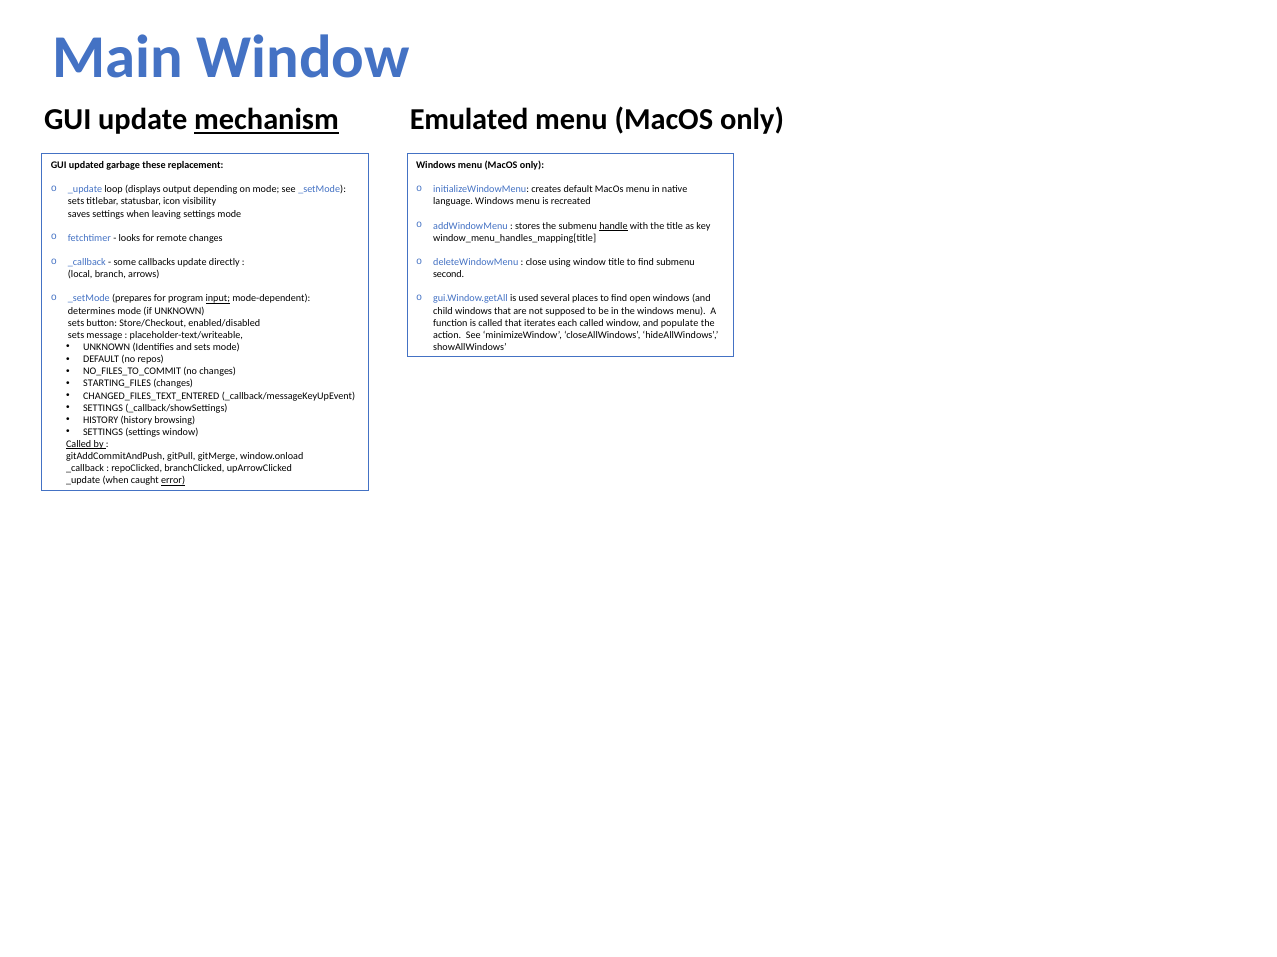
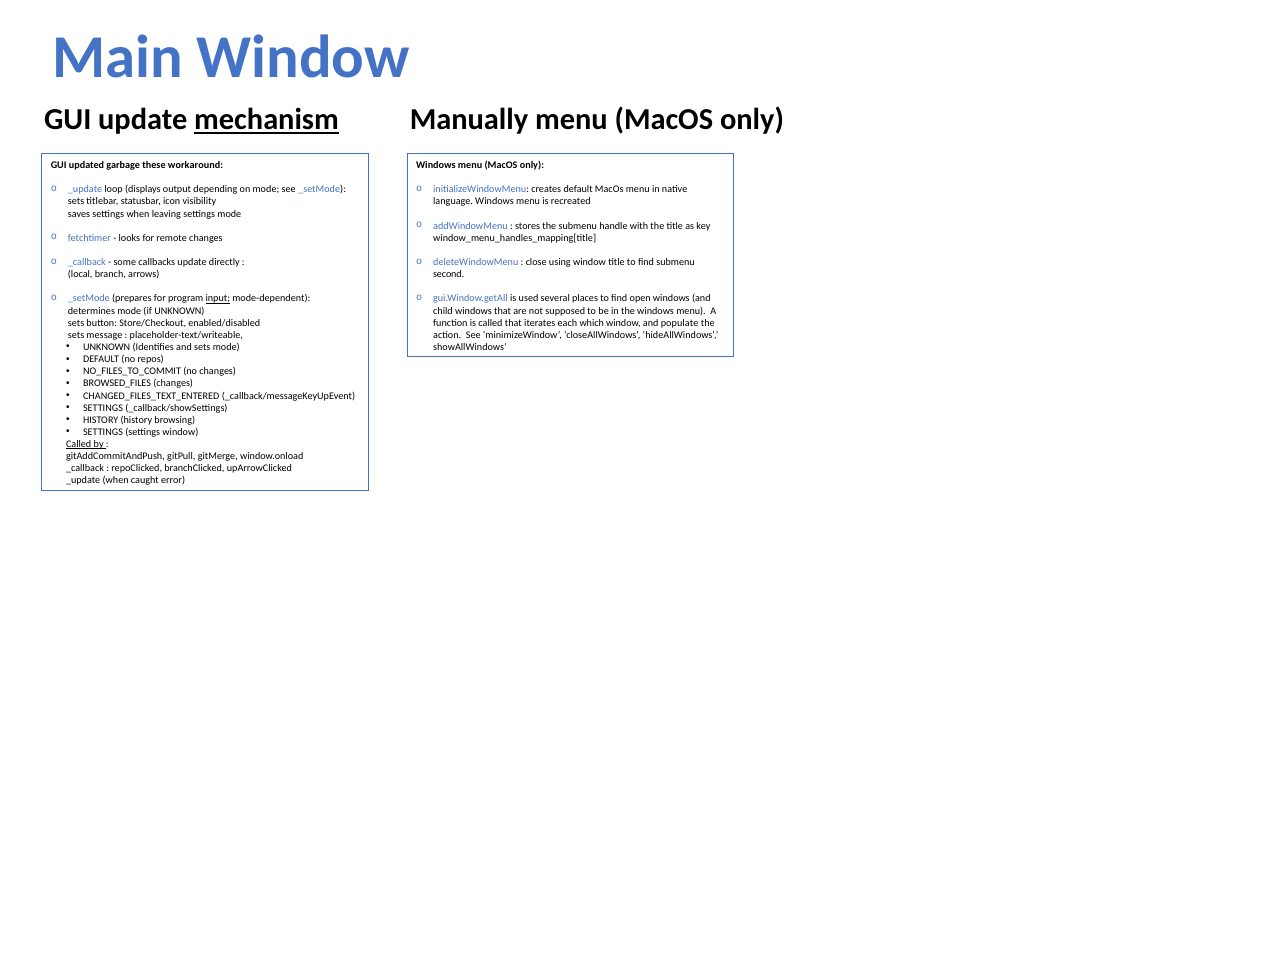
Emulated: Emulated -> Manually (469, 120)
replacement: replacement -> workaround (196, 165)
handle underline: present -> none (613, 226)
each called: called -> which (592, 323)
STARTING_FILES: STARTING_FILES -> BROWSED_FILES (117, 384)
error underline: present -> none (173, 481)
